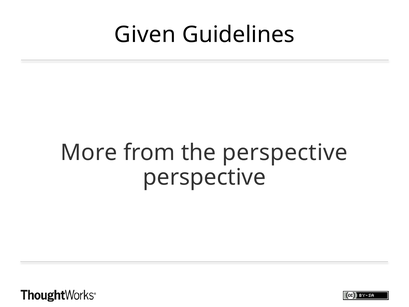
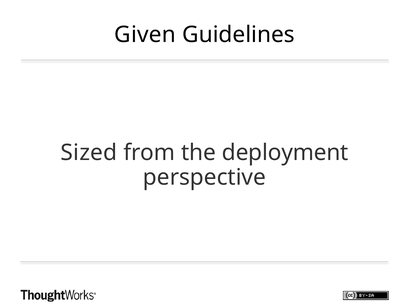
More: More -> Sized (89, 152)
the perspective: perspective -> deployment (285, 152)
